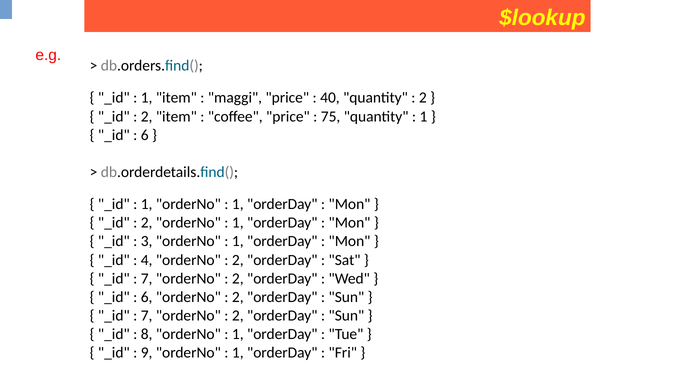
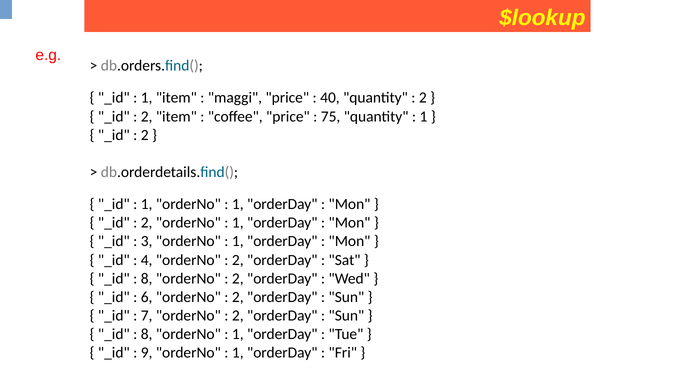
6: 6 -> 2 (145, 135)
7: 7 -> 8 (147, 278)
